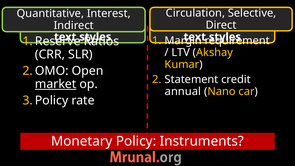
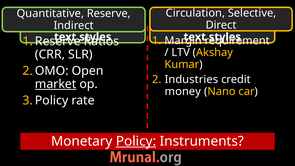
Interest: Interest -> Reserve (109, 13)
Statement: Statement -> Industries (191, 79)
annual: annual -> money (183, 91)
Policy underline: none -> present (136, 141)
